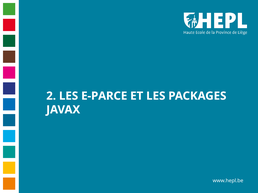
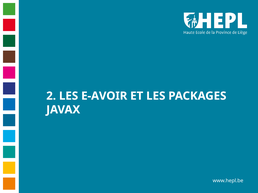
E-PARCE: E-PARCE -> E-AVOIR (104, 96)
